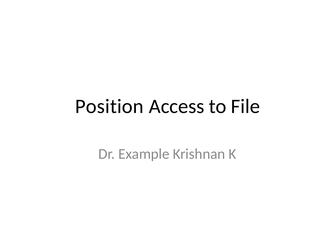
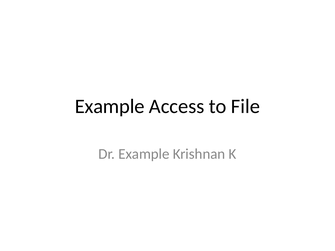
Position: Position -> Example (110, 106)
